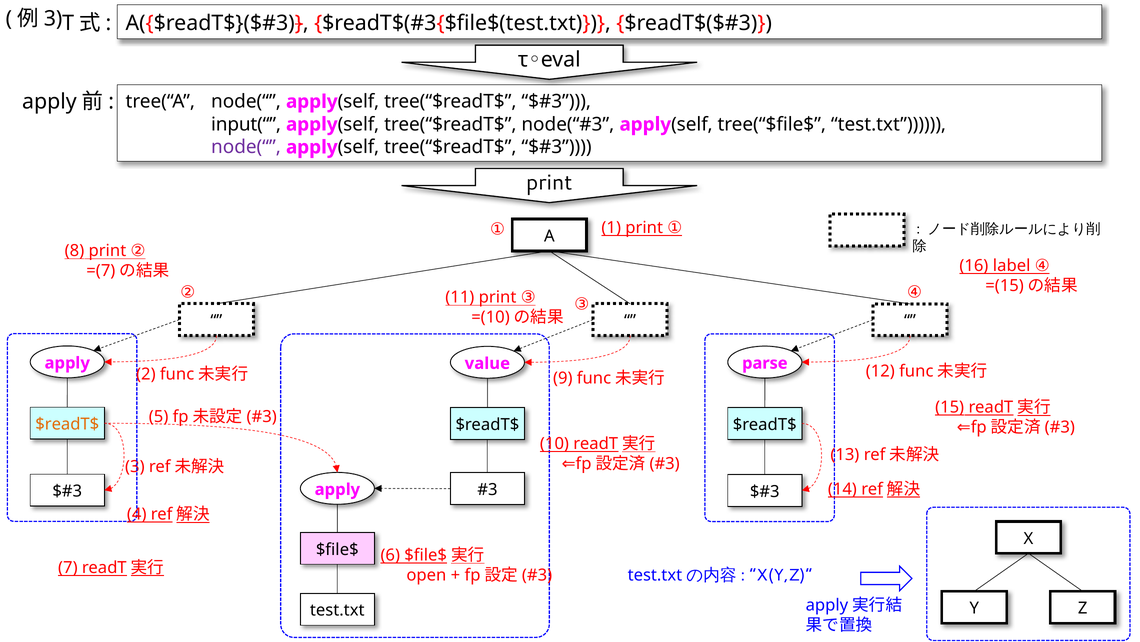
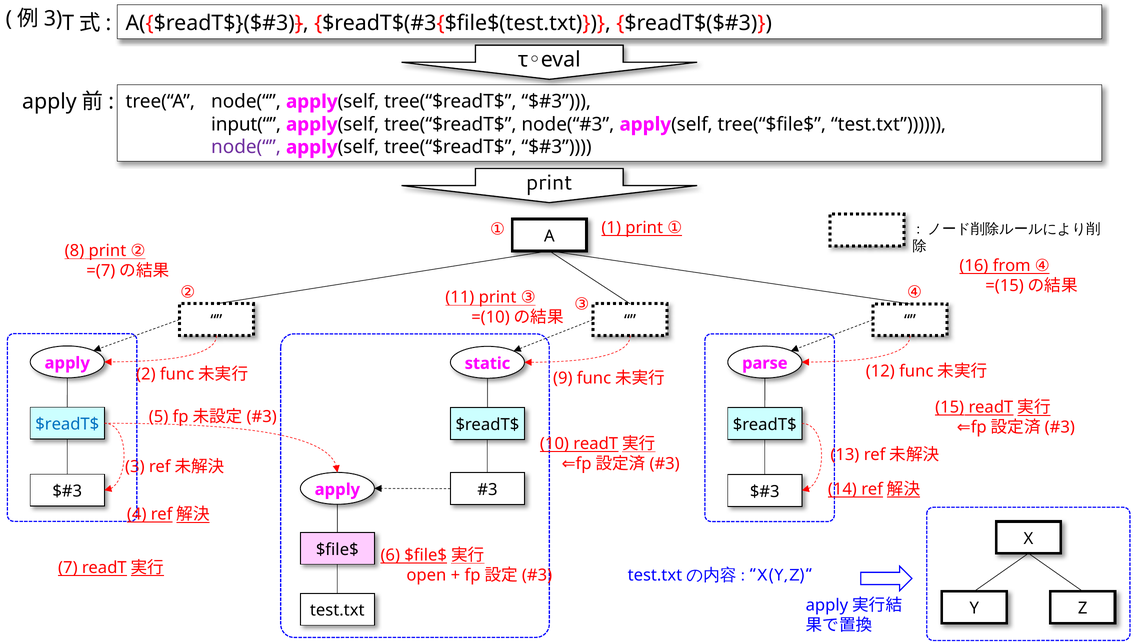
label: label -> from (1012, 265)
value: value -> static (487, 363)
$readT$ colour: orange -> blue (67, 424)
